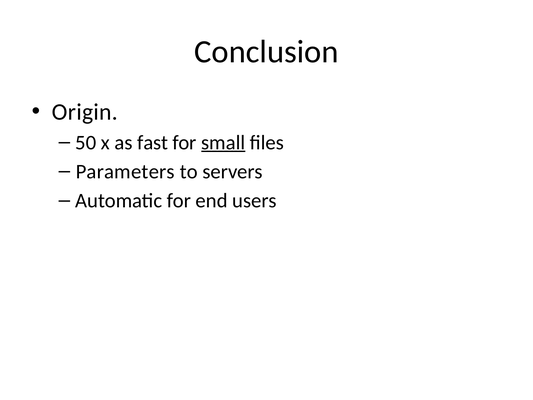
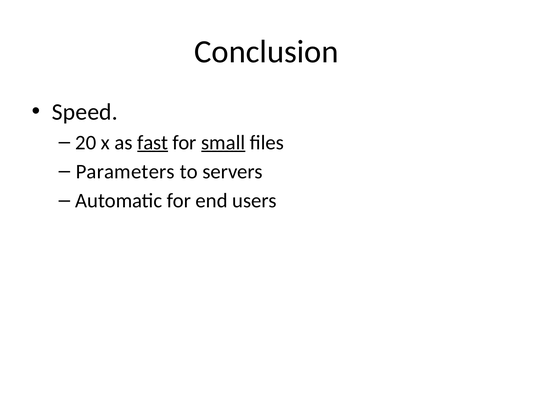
Origin: Origin -> Speed (85, 112)
50: 50 -> 20 (86, 142)
fast underline: none -> present (153, 142)
